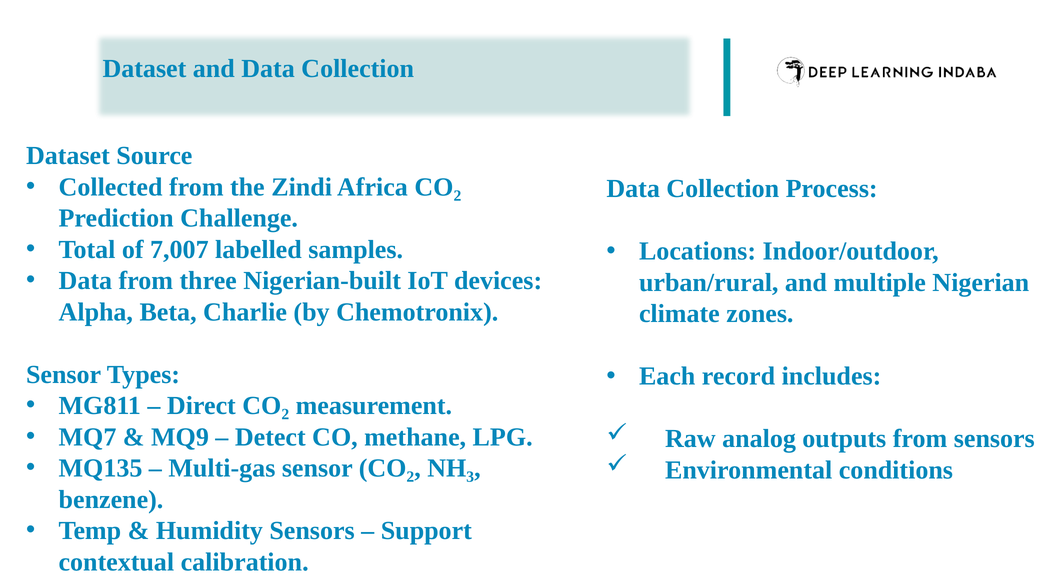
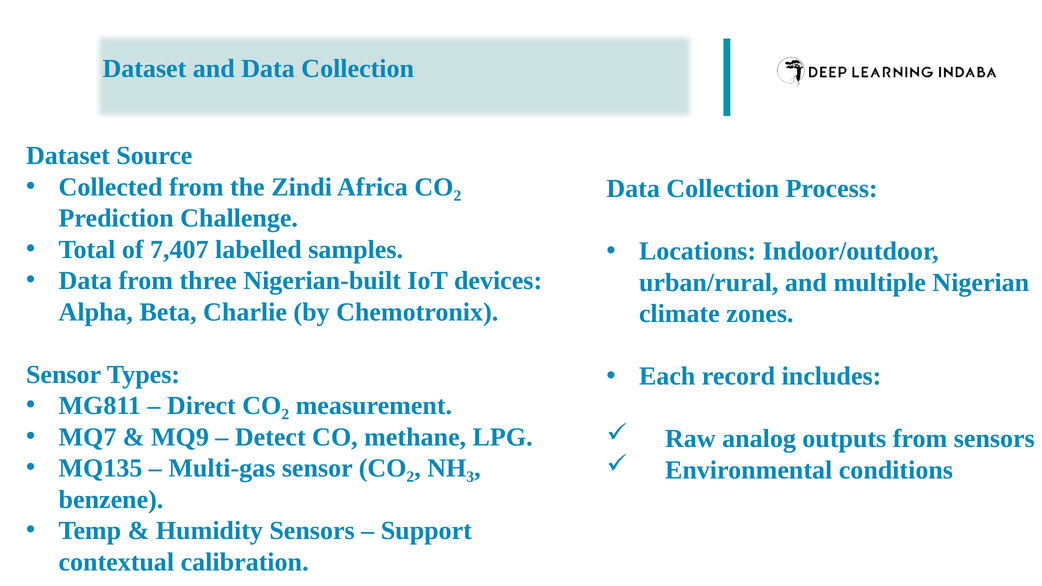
7,007: 7,007 -> 7,407 (179, 250)
